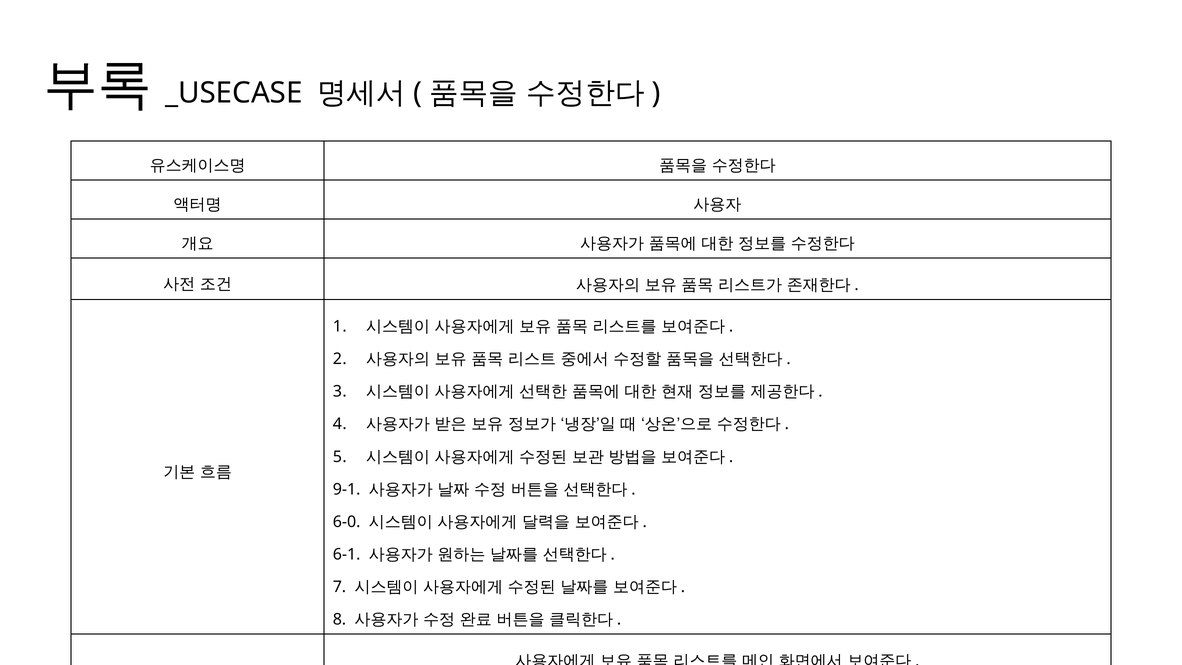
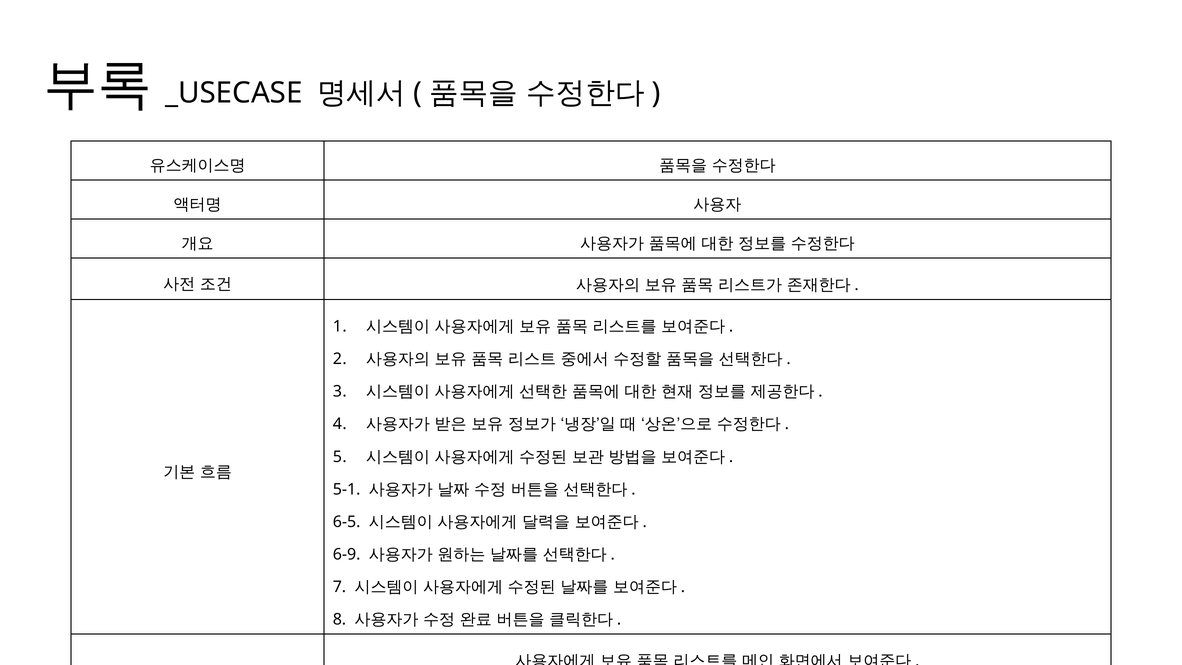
9-1: 9-1 -> 5-1 (347, 489)
6-0: 6-0 -> 6-5 (347, 522)
6-1: 6-1 -> 6-9 (347, 554)
